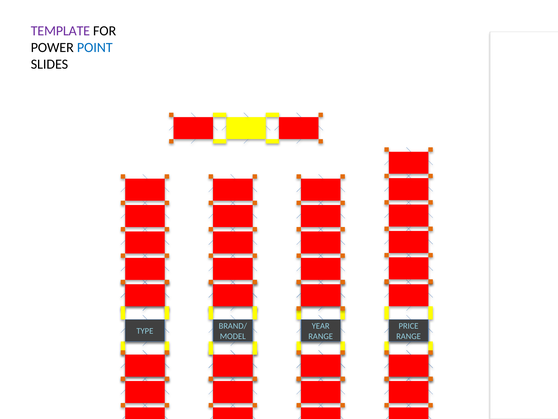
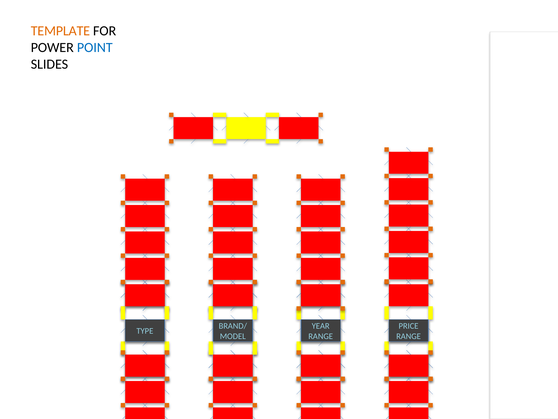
TEMPLATE colour: purple -> orange (60, 31)
